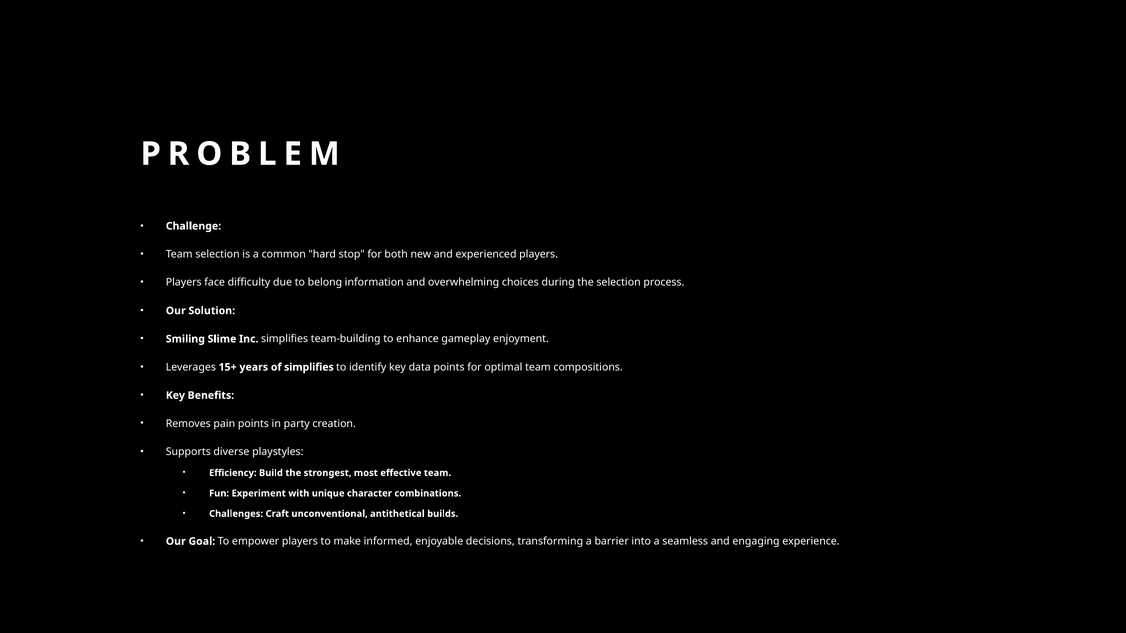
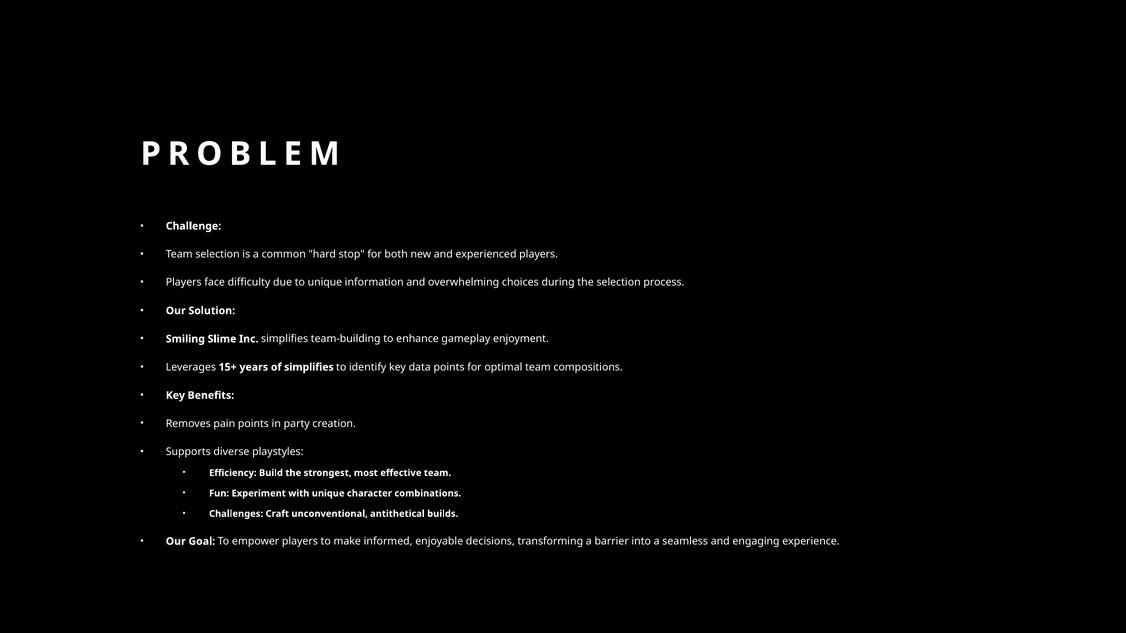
to belong: belong -> unique (325, 283)
